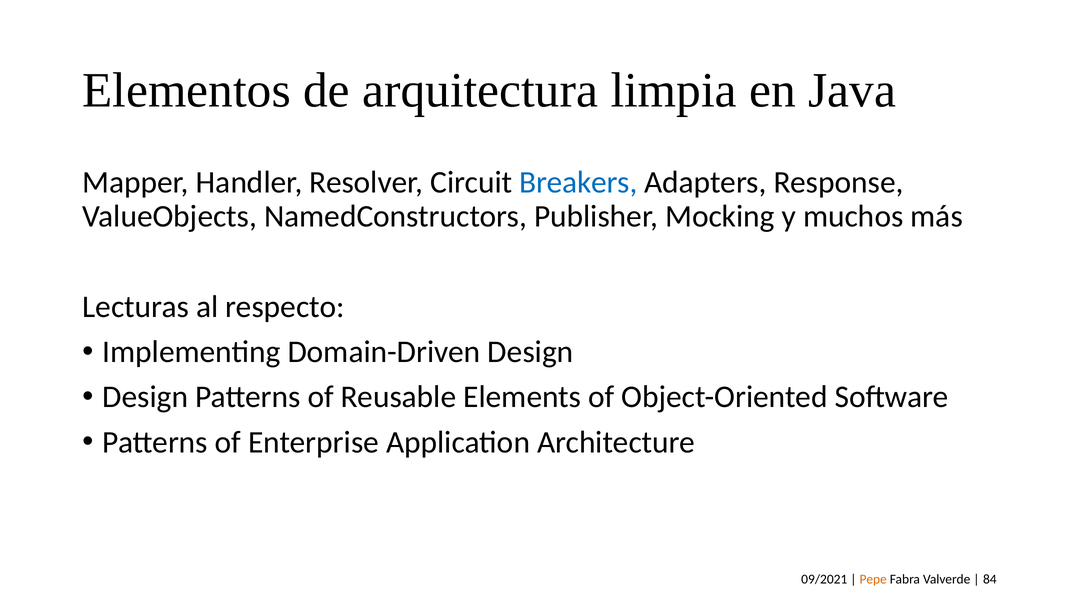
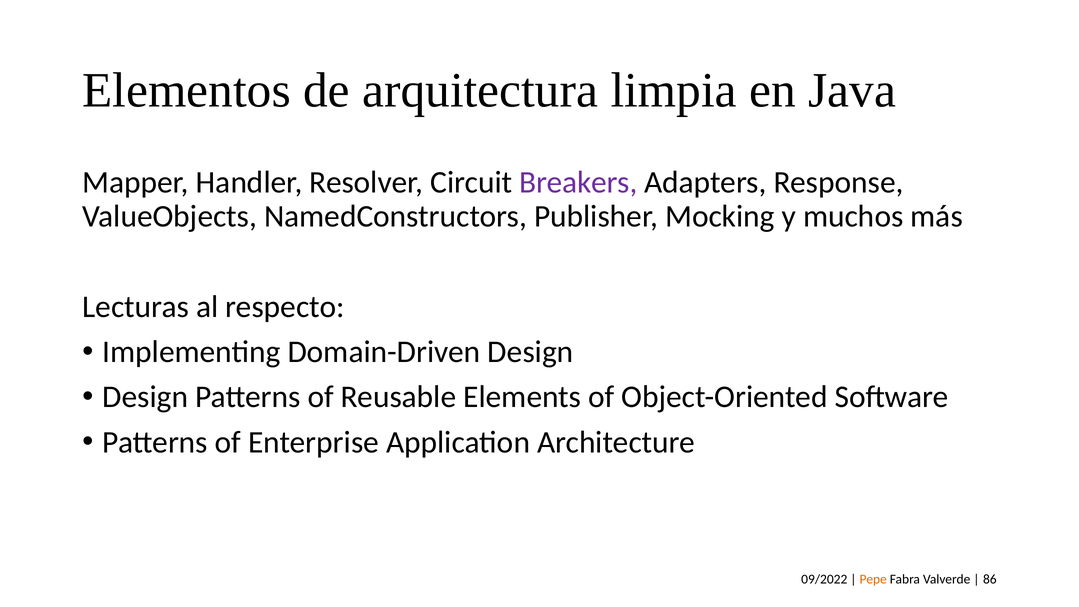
Breakers colour: blue -> purple (578, 182)
09/2021: 09/2021 -> 09/2022 (824, 579)
84: 84 -> 86 (990, 579)
